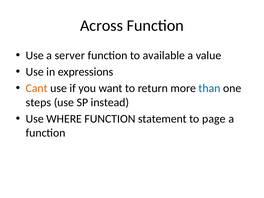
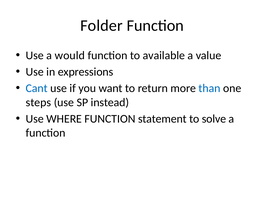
Across: Across -> Folder (101, 26)
server: server -> would (70, 55)
Cant colour: orange -> blue (37, 88)
page: page -> solve (214, 119)
